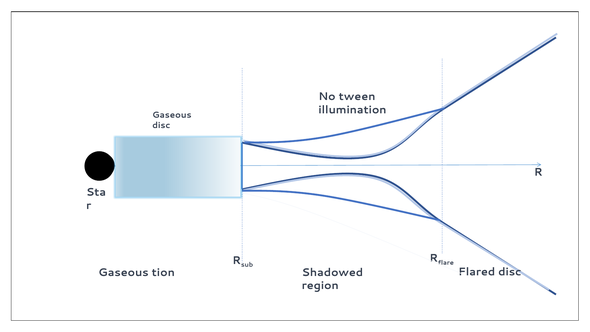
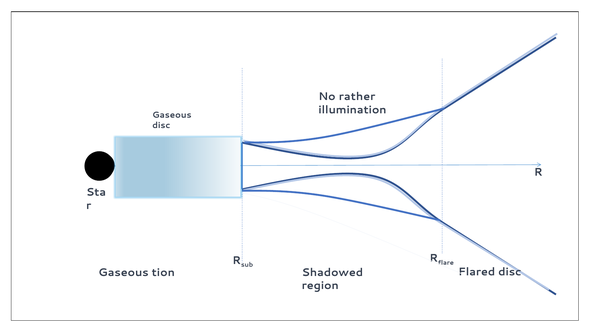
tween: tween -> rather (357, 96)
